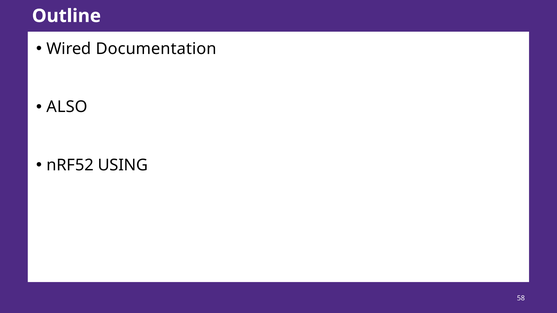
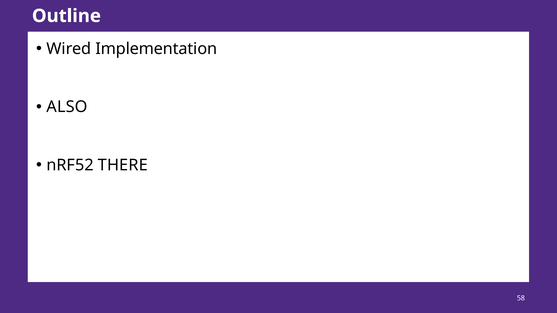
Documentation: Documentation -> Implementation (156, 49)
USING: USING -> THERE (123, 165)
